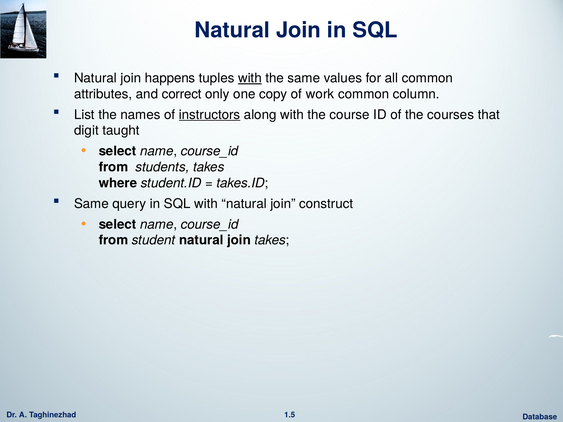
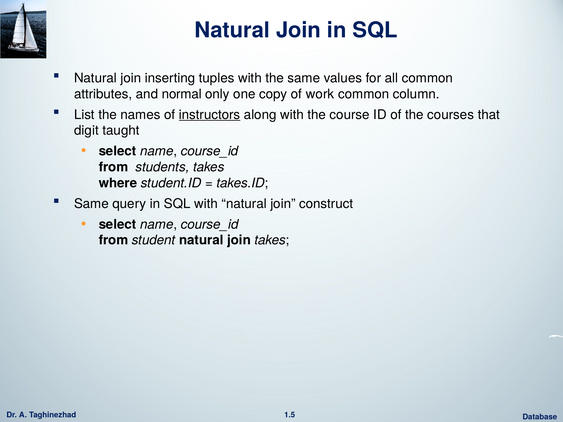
happens: happens -> inserting (170, 78)
with underline: present -> none (250, 78)
correct: correct -> normal (182, 94)
